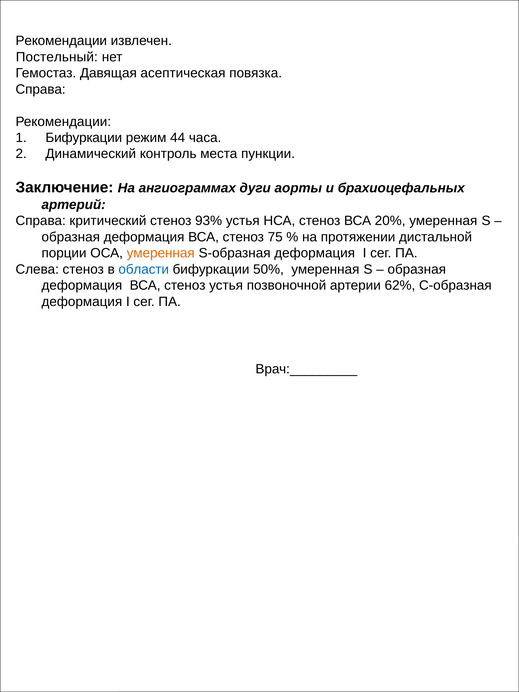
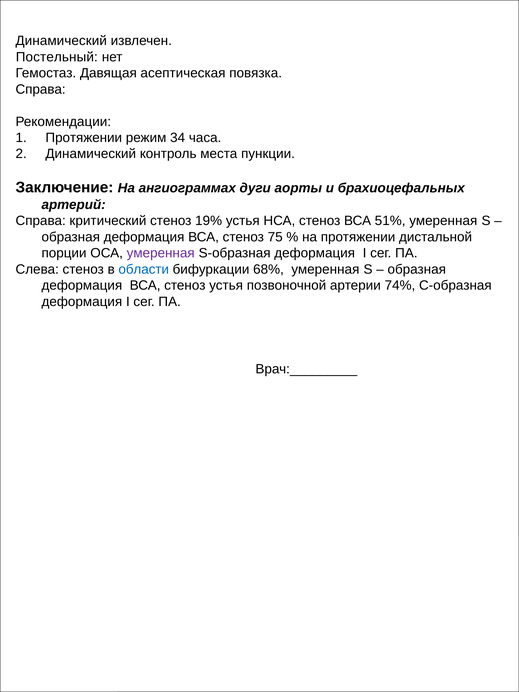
Рекомендации: Рекомендации -> Динамический (61, 41)
1 Бифуркации: Бифуркации -> Протяжении (84, 138)
44: 44 -> 34 (178, 138)
93%: 93% -> 19% (209, 221)
20%: 20% -> 51% (390, 221)
умеренная colour: orange -> purple (161, 253)
50%: 50% -> 68% (268, 269)
62%: 62% -> 74% (400, 285)
